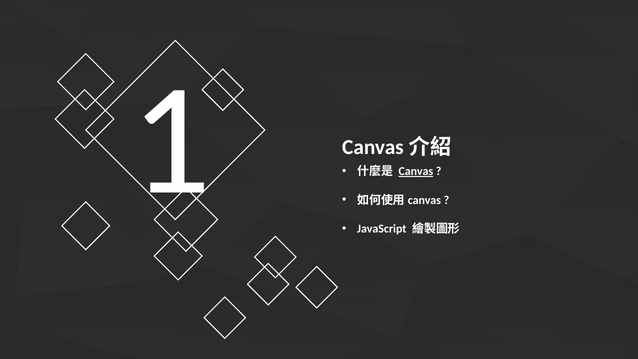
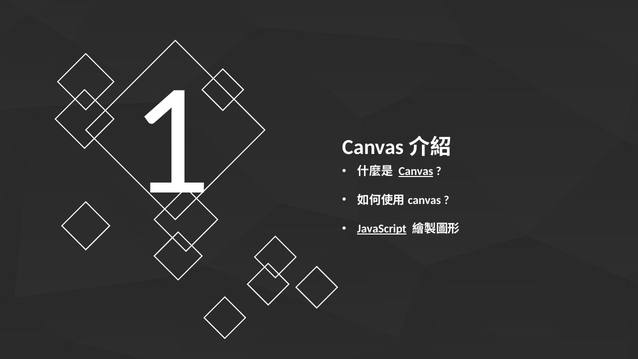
JavaScript underline: none -> present (382, 229)
